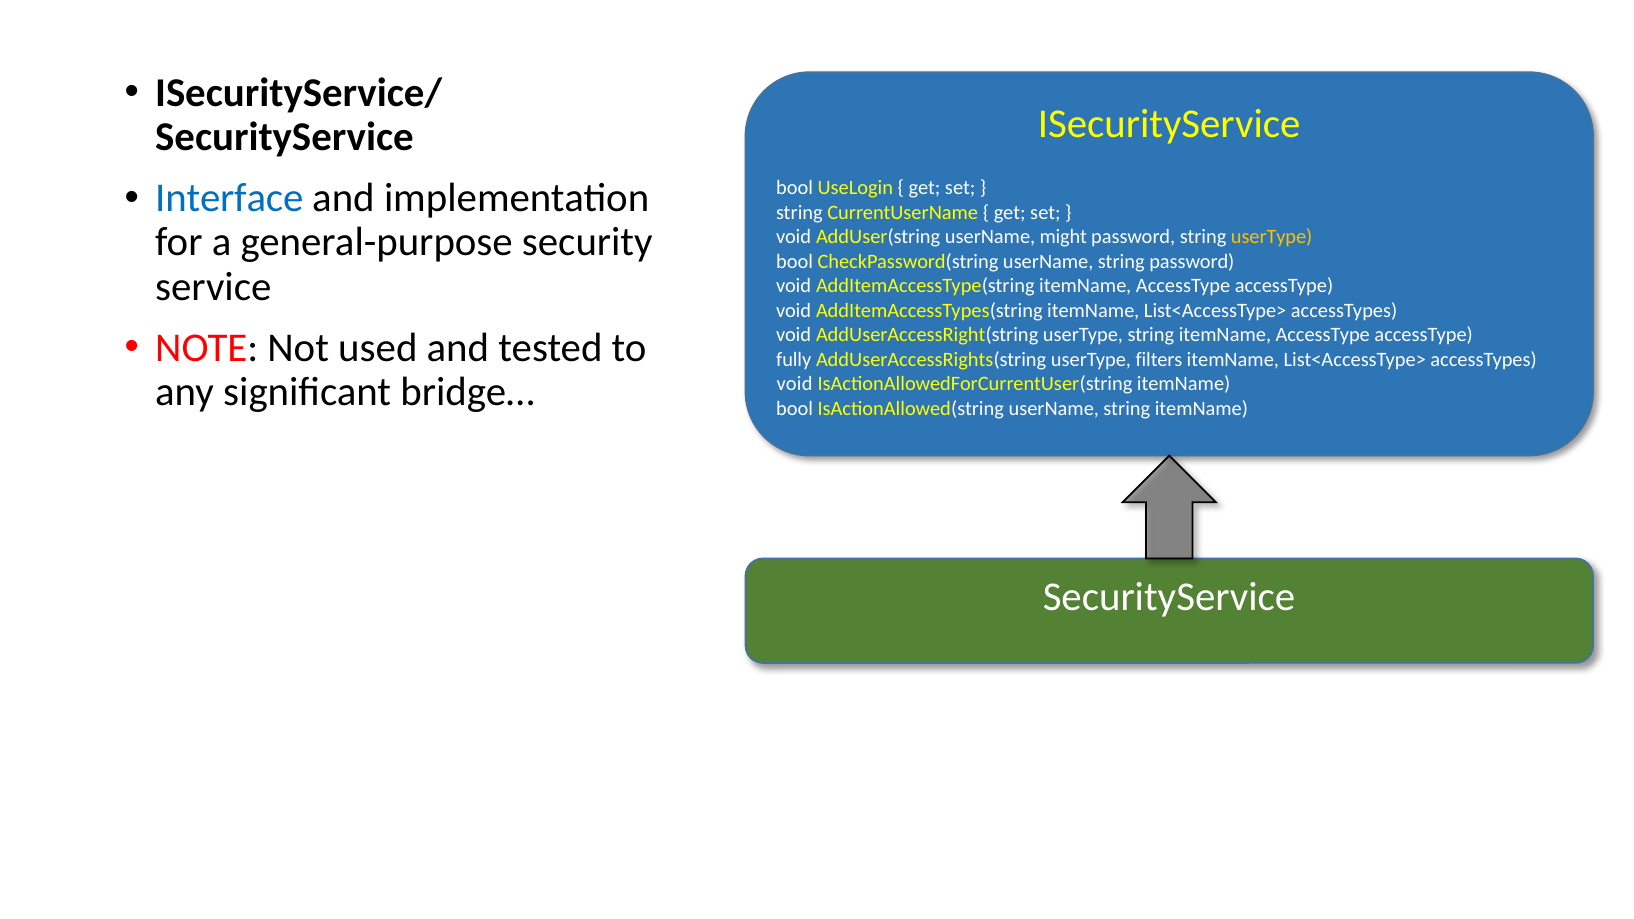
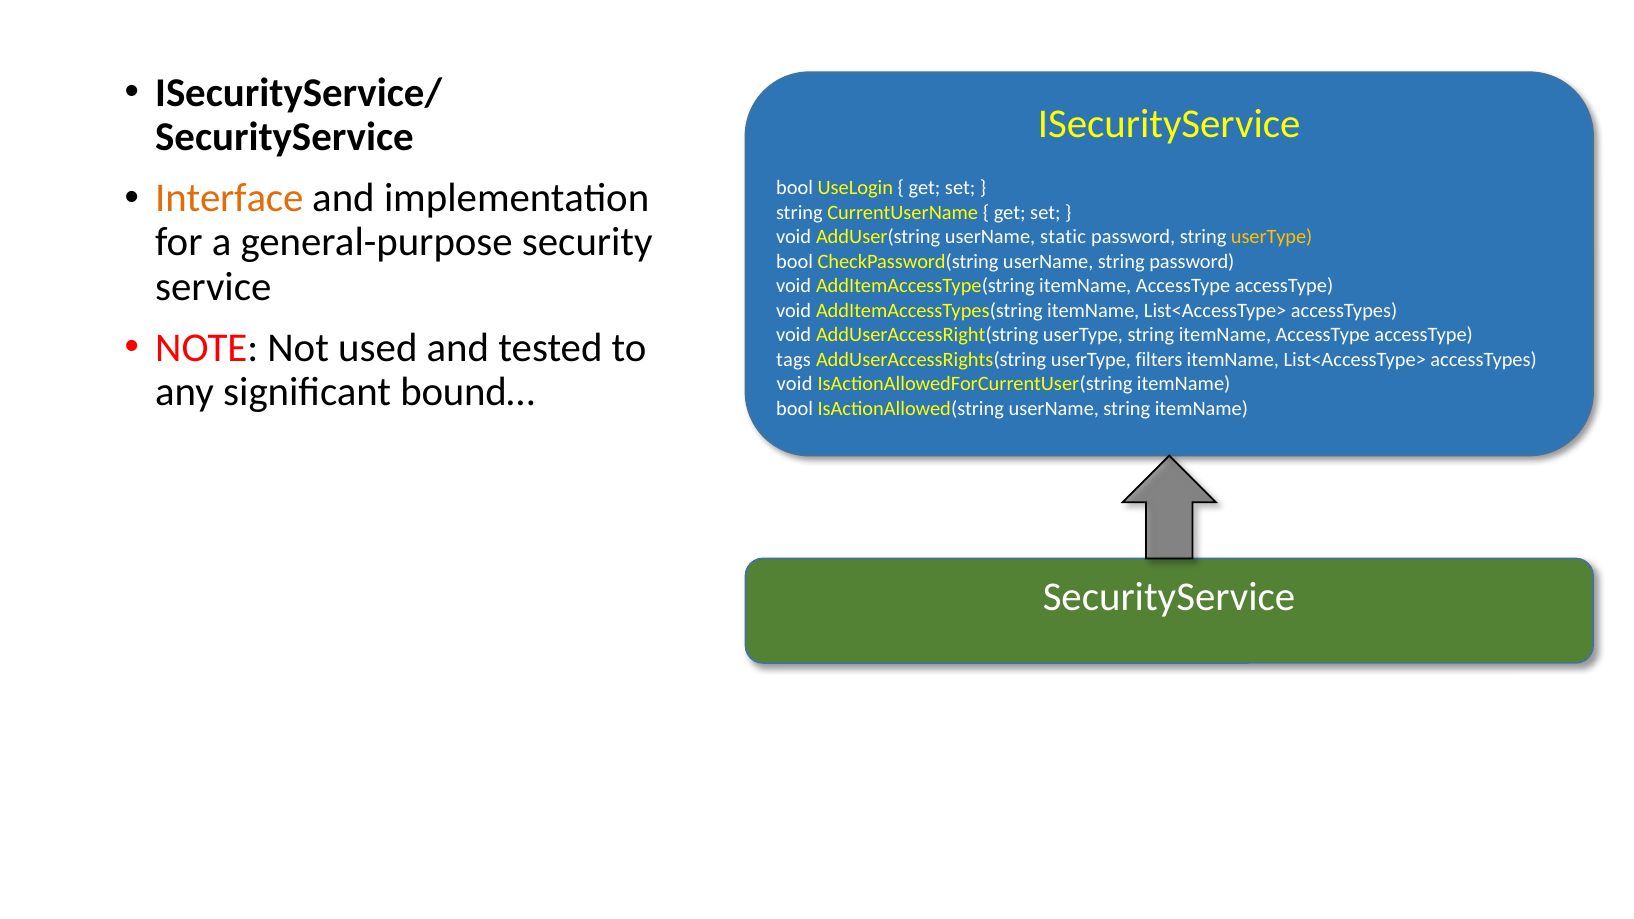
Interface colour: blue -> orange (229, 198)
might: might -> static (1063, 237)
fully: fully -> tags (794, 360)
bridge…: bridge… -> bound… (468, 392)
